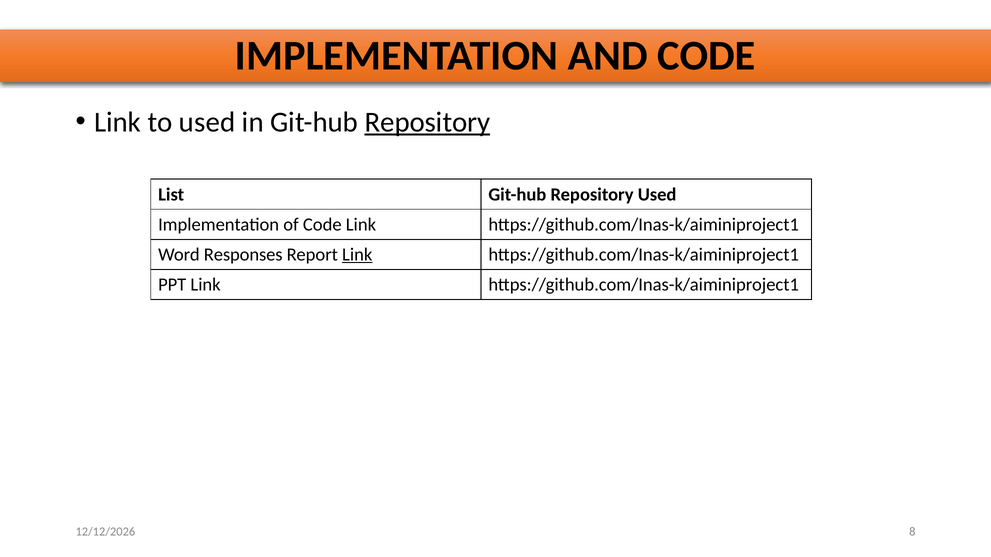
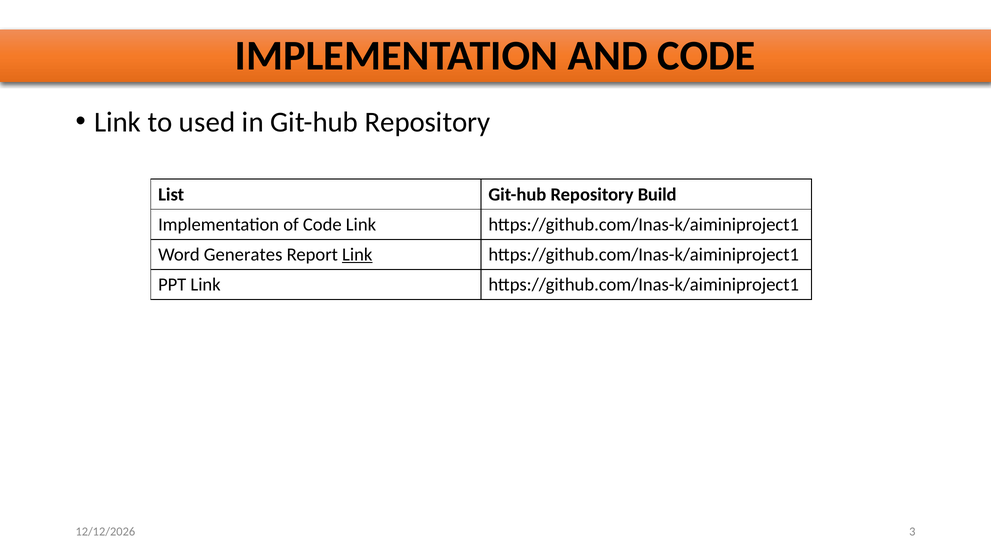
Repository underline: present -> none (427, 122)
Repository Used: Used -> Build (657, 195)
Responses: Responses -> Generates (243, 255)
8: 8 -> 3 (912, 532)
